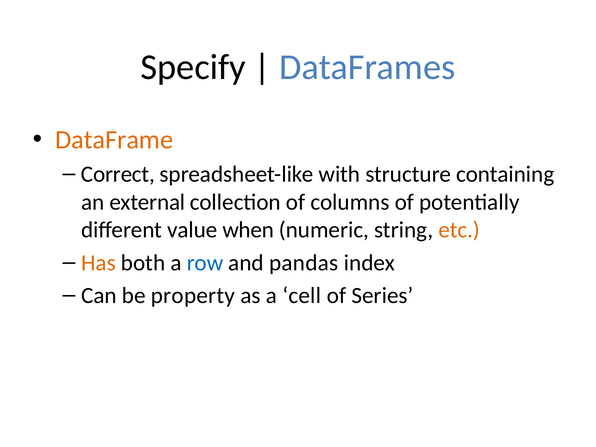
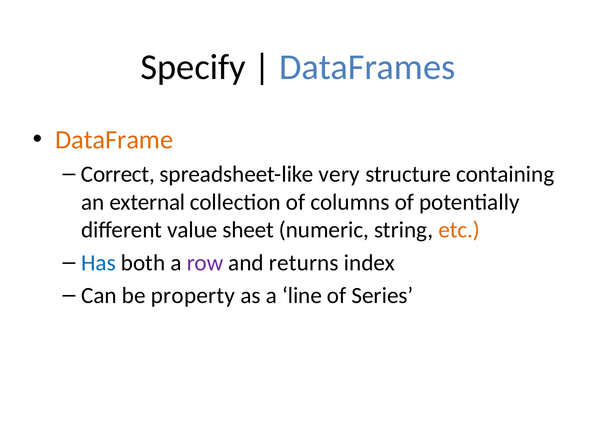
with: with -> very (339, 174)
when: when -> sheet (248, 230)
Has colour: orange -> blue (98, 263)
row colour: blue -> purple (205, 263)
pandas: pandas -> returns (304, 263)
cell: cell -> line (302, 296)
